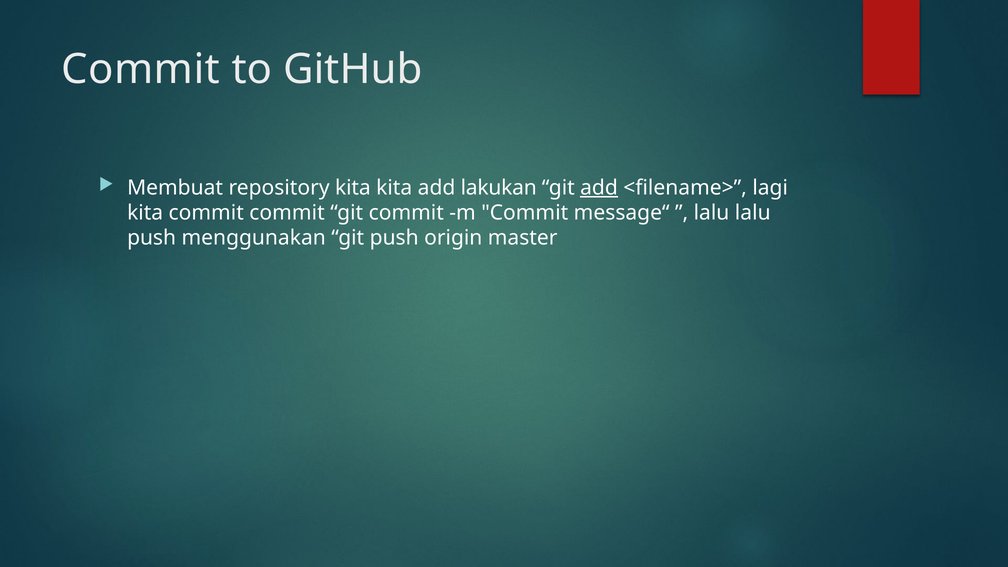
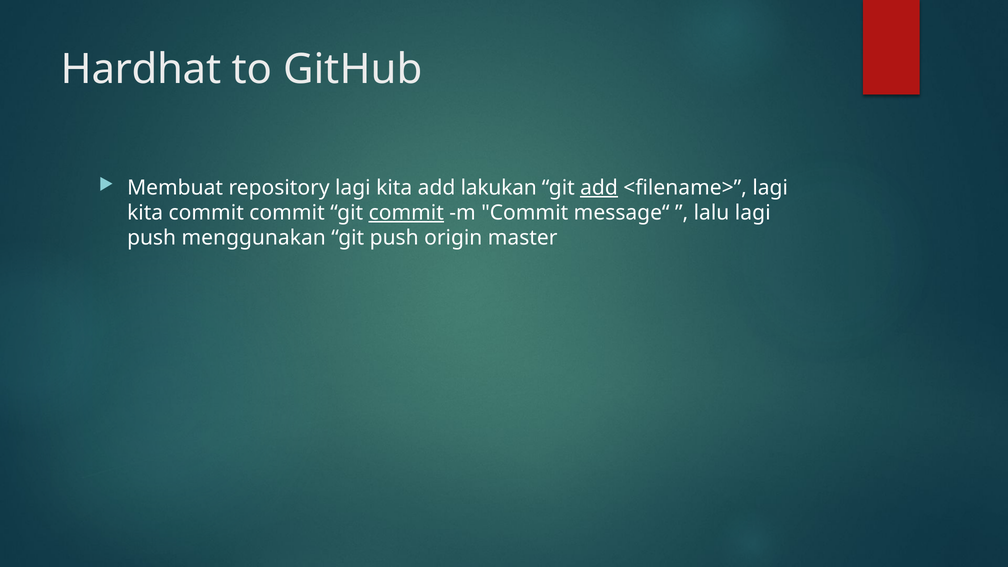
Commit: Commit -> Hardhat (141, 69)
repository kita: kita -> lagi (353, 188)
commit underline: none -> present (406, 213)
lalu lalu: lalu -> lagi (753, 213)
